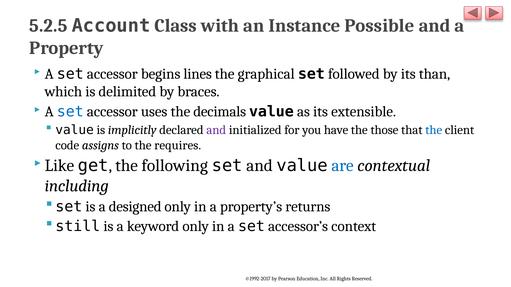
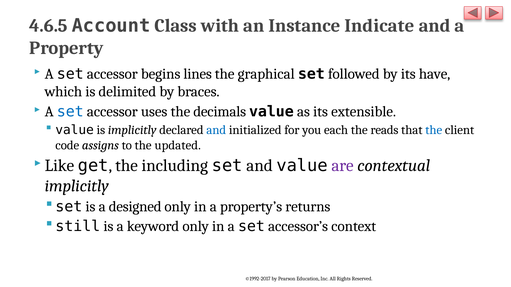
5.2.5: 5.2.5 -> 4.6.5 (48, 26)
Possible: Possible -> Indicate (379, 26)
than: than -> have (435, 74)
and colour: purple -> blue (216, 130)
have: have -> each (336, 130)
those: those -> reads (384, 130)
requires: requires -> updated (178, 145)
following: following -> including (175, 166)
are colour: blue -> purple (343, 166)
including: including -> implicitly (77, 186)
